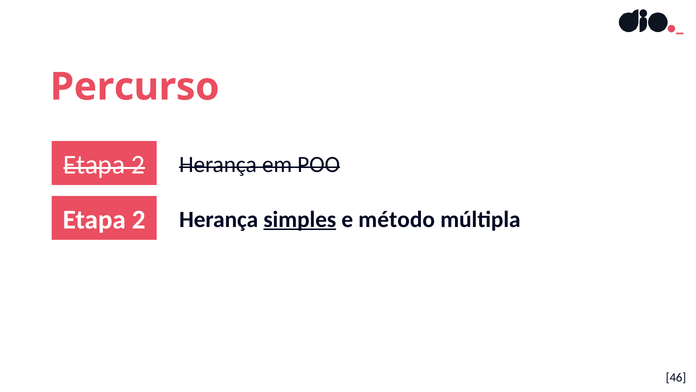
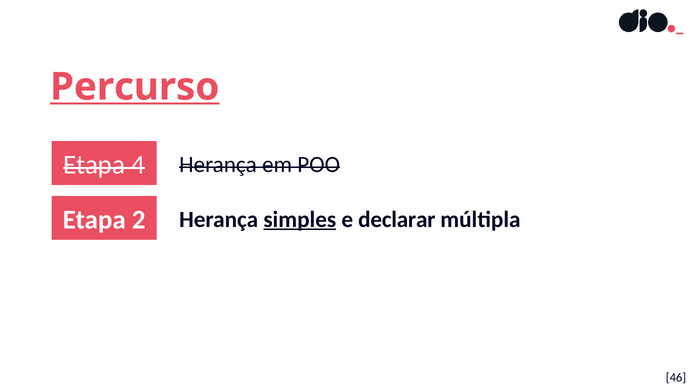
Percurso underline: none -> present (135, 87)
2: 2 -> 4 (138, 165)
método: método -> declarar (397, 219)
